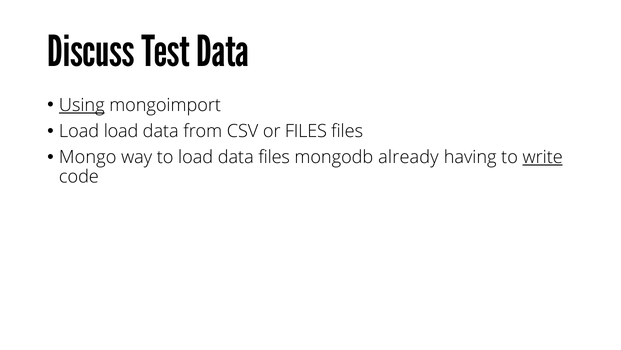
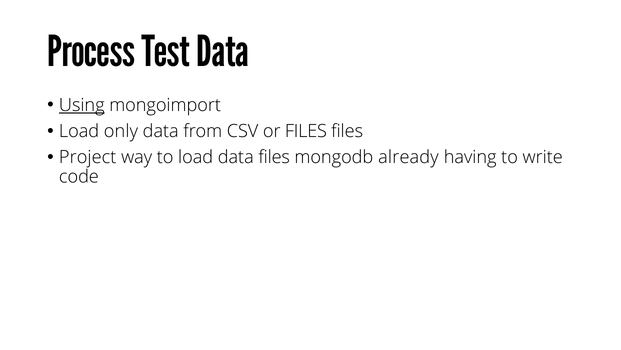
Discuss: Discuss -> Process (91, 52)
Load load: load -> only (121, 131)
Mongo: Mongo -> Project (88, 157)
write underline: present -> none (543, 157)
